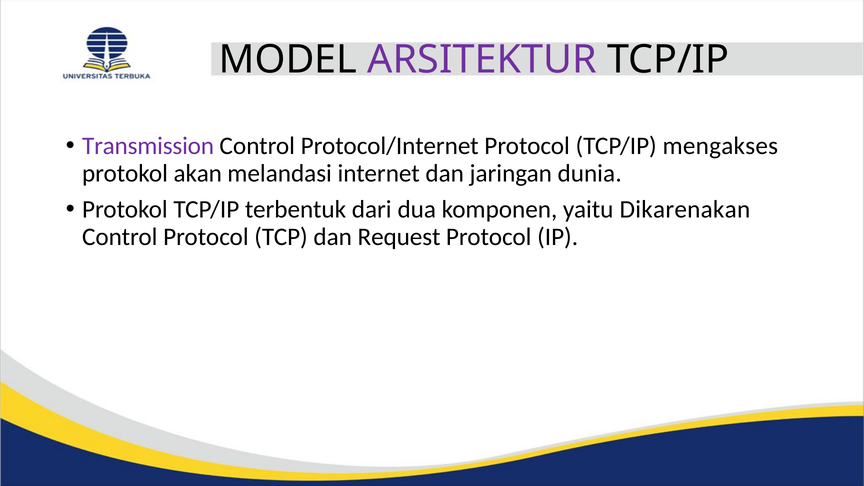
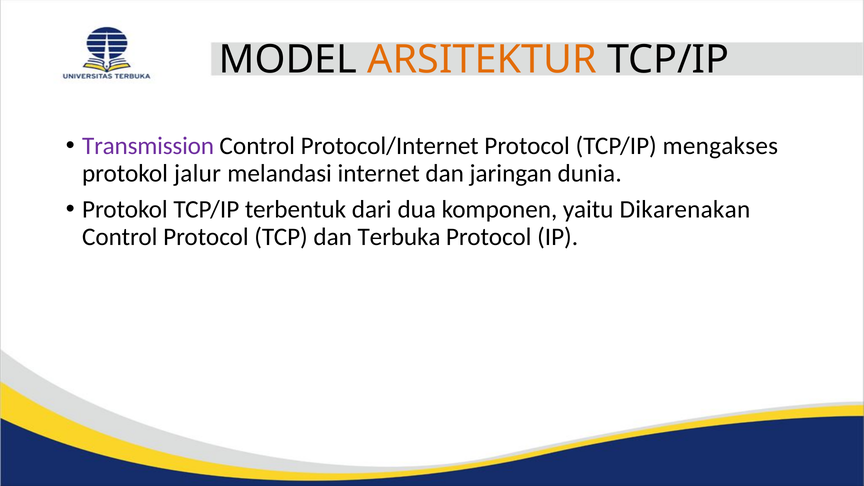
ARSITEKTUR colour: purple -> orange (482, 60)
akan: akan -> jalur (198, 173)
Request: Request -> Terbuka (399, 237)
